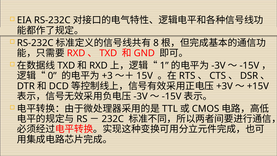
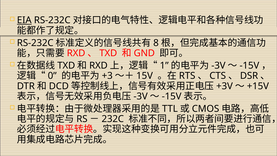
EIA underline: none -> present (24, 20)
